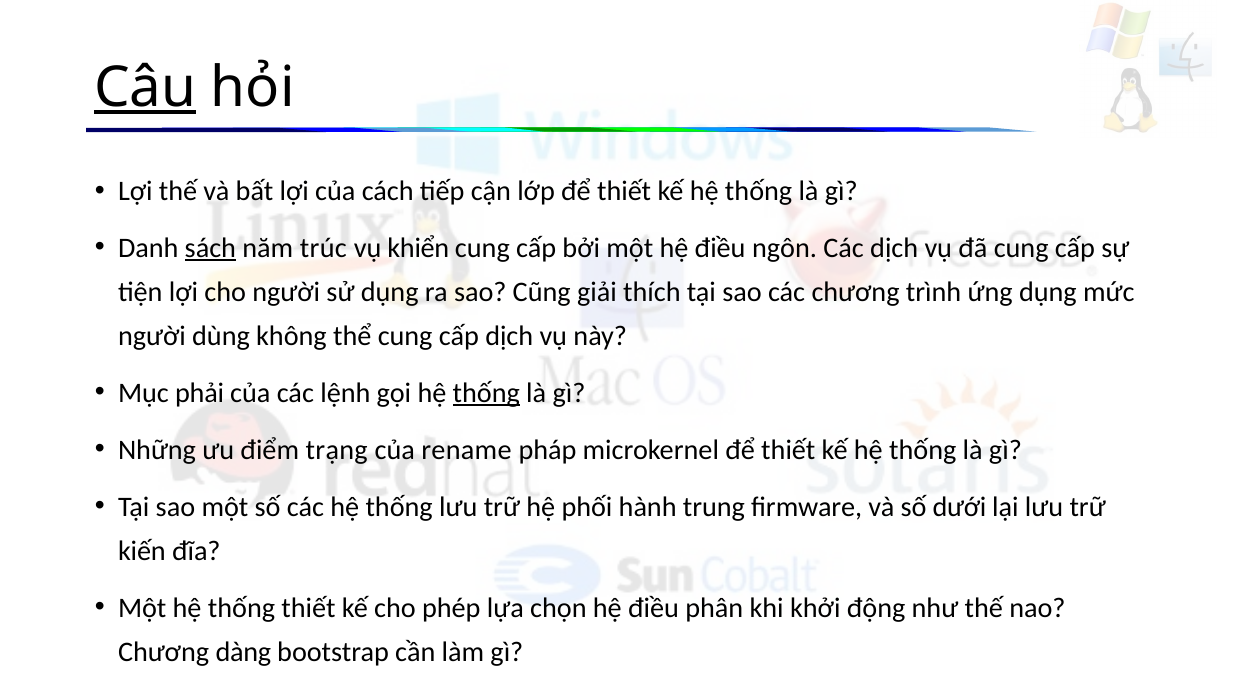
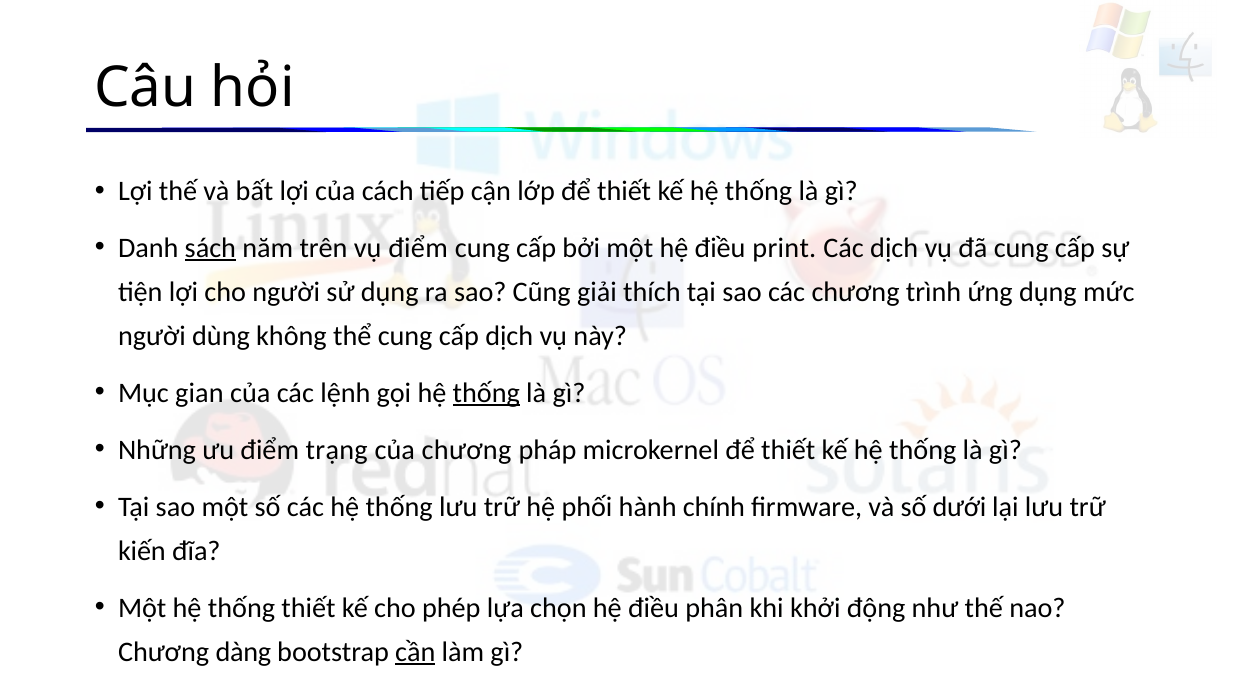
Câu underline: present -> none (145, 88)
trúc: trúc -> trên (324, 248)
vụ khiển: khiển -> điểm (418, 248)
ngôn: ngôn -> print (784, 248)
phải: phải -> gian (199, 393)
của rename: rename -> chương (466, 450)
trung: trung -> chính (714, 507)
cần underline: none -> present (415, 652)
